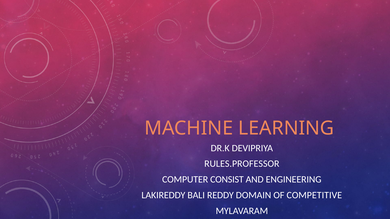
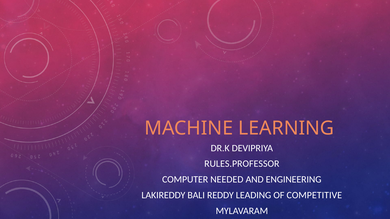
CONSIST: CONSIST -> NEEDED (227, 180)
DOMAIN: DOMAIN -> LEADING (254, 196)
